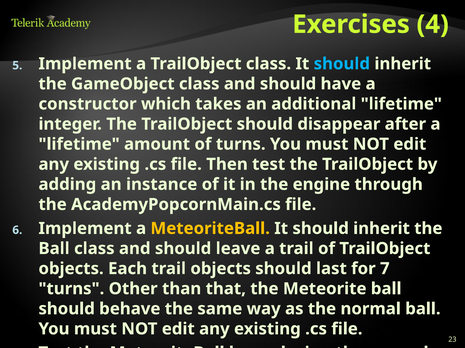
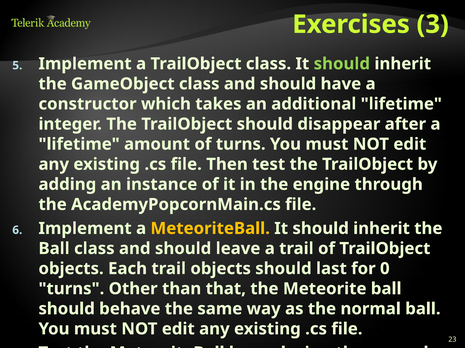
4: 4 -> 3 (433, 24)
should colour: light blue -> light green (342, 64)
for 7: 7 -> 0 (385, 269)
